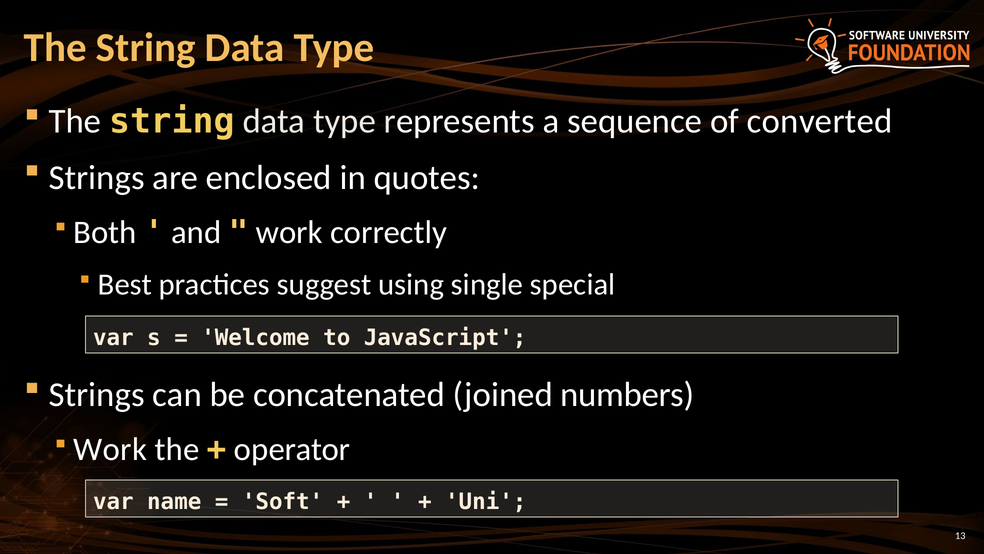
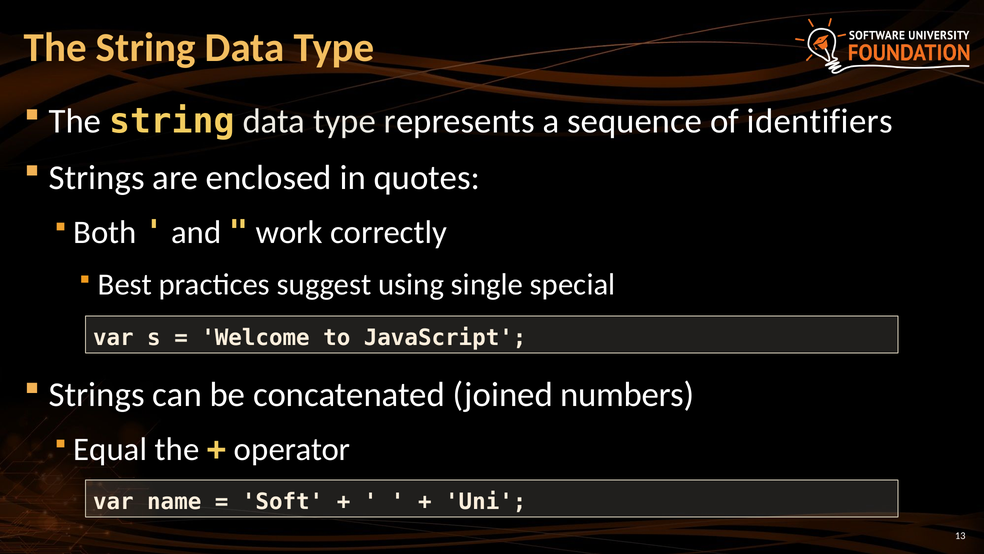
converted: converted -> identifiers (820, 121)
Work: Work -> Equal (110, 449)
